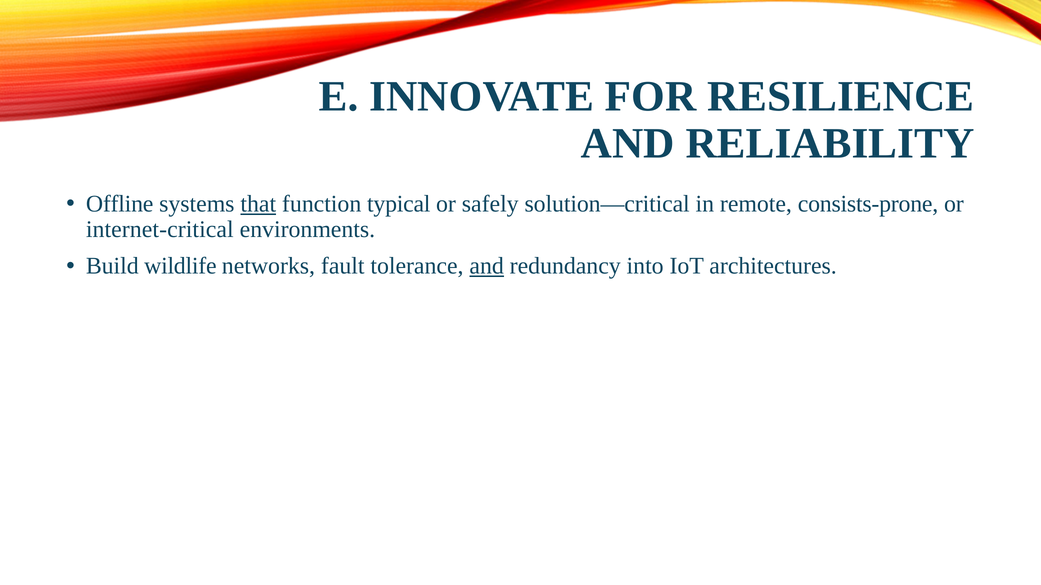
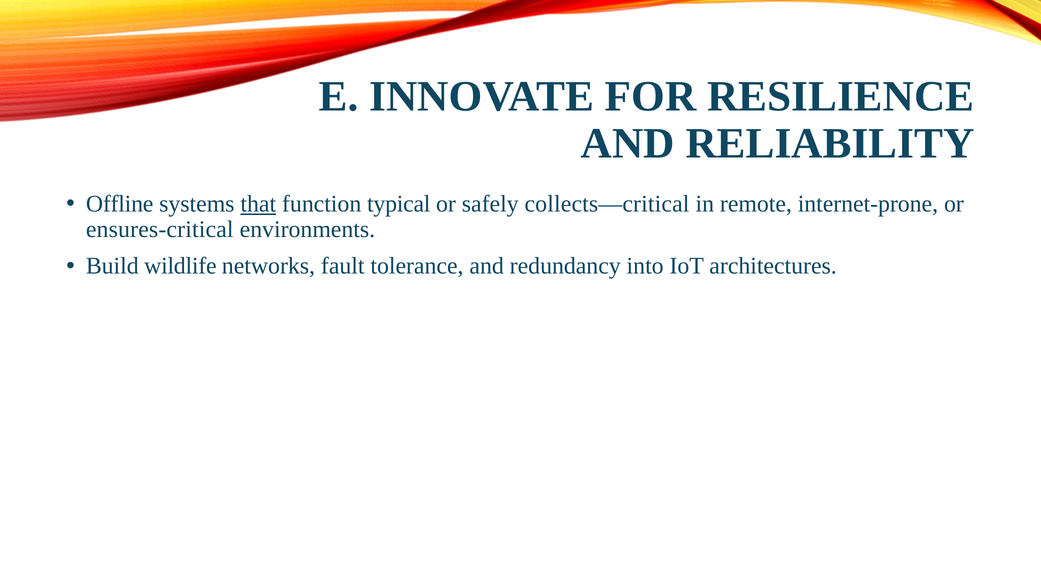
solution—critical: solution—critical -> collects—critical (607, 204)
consists-prone: consists-prone -> internet-prone (868, 204)
internet-critical: internet-critical -> ensures-critical (160, 230)
and underline: present -> none (487, 266)
